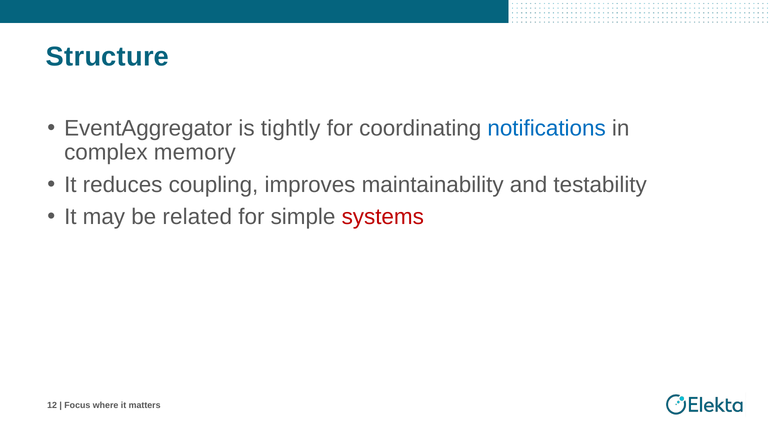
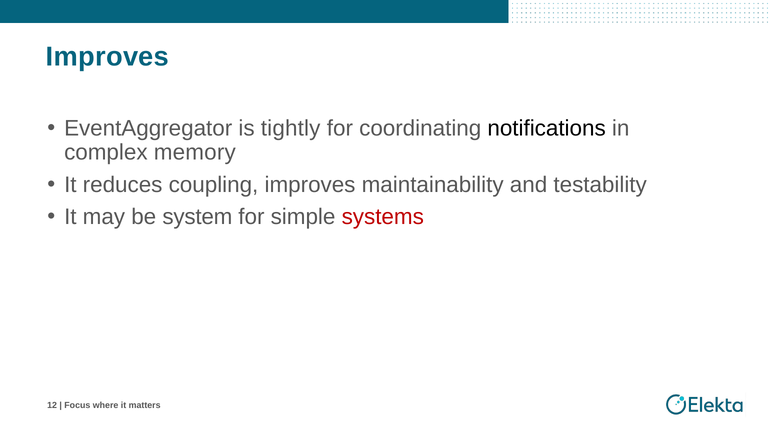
Structure: Structure -> Improves (108, 57)
notifications colour: blue -> black (547, 128)
related: related -> system (197, 217)
